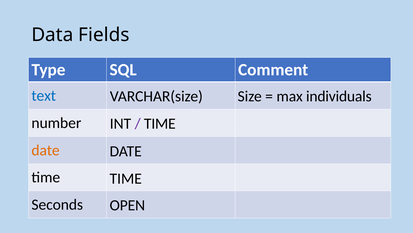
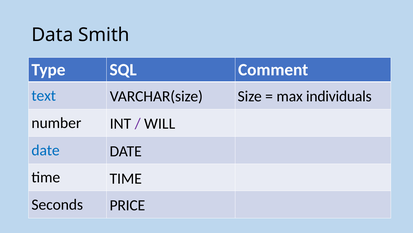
Fields: Fields -> Smith (104, 35)
TIME: TIME -> WILL (160, 123)
date colour: orange -> blue (46, 150)
OPEN: OPEN -> PRICE (127, 205)
